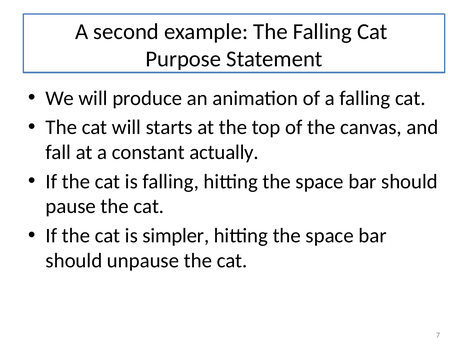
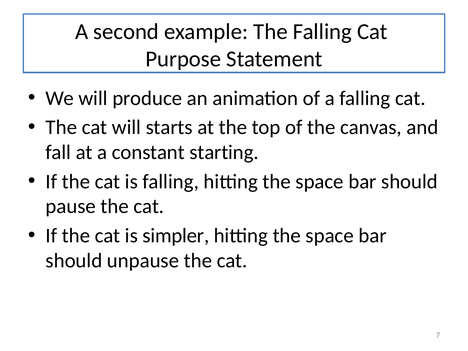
actually: actually -> starting (224, 152)
